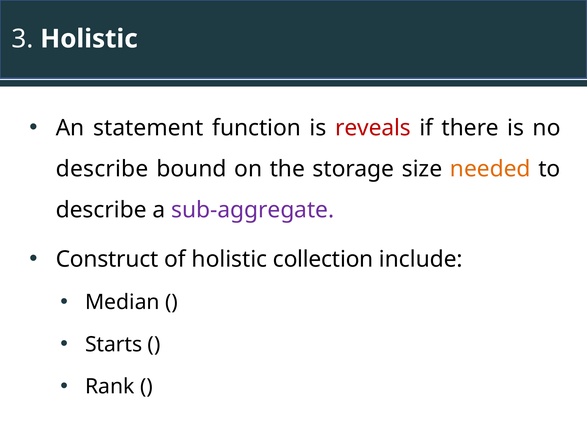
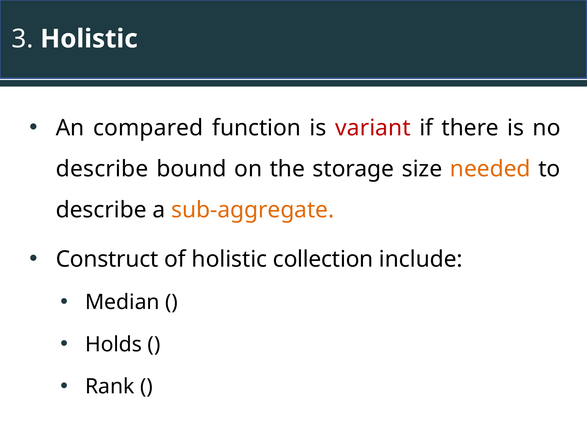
statement: statement -> compared (148, 128)
reveals: reveals -> variant (373, 128)
sub-aggregate colour: purple -> orange (253, 210)
Starts: Starts -> Holds (114, 345)
